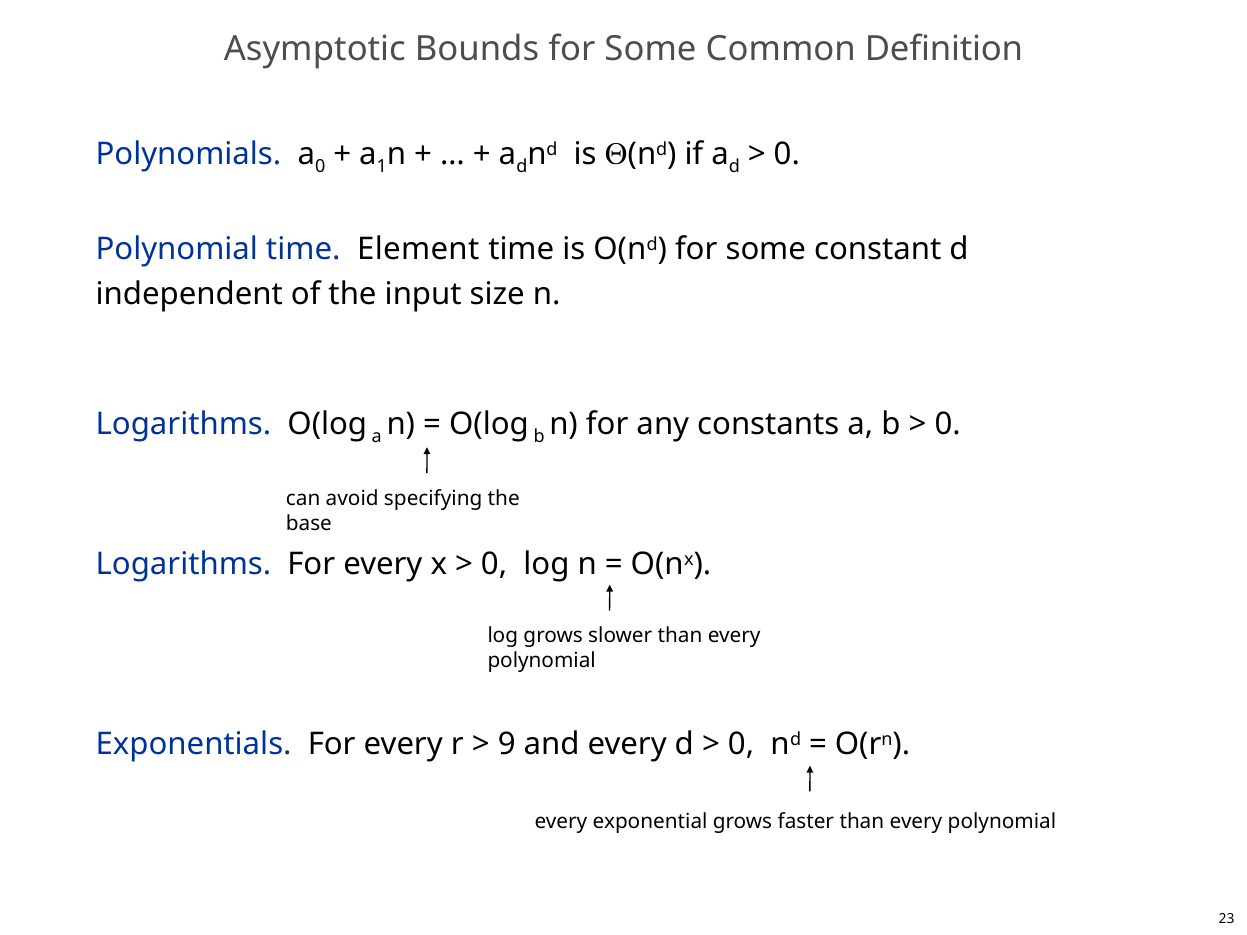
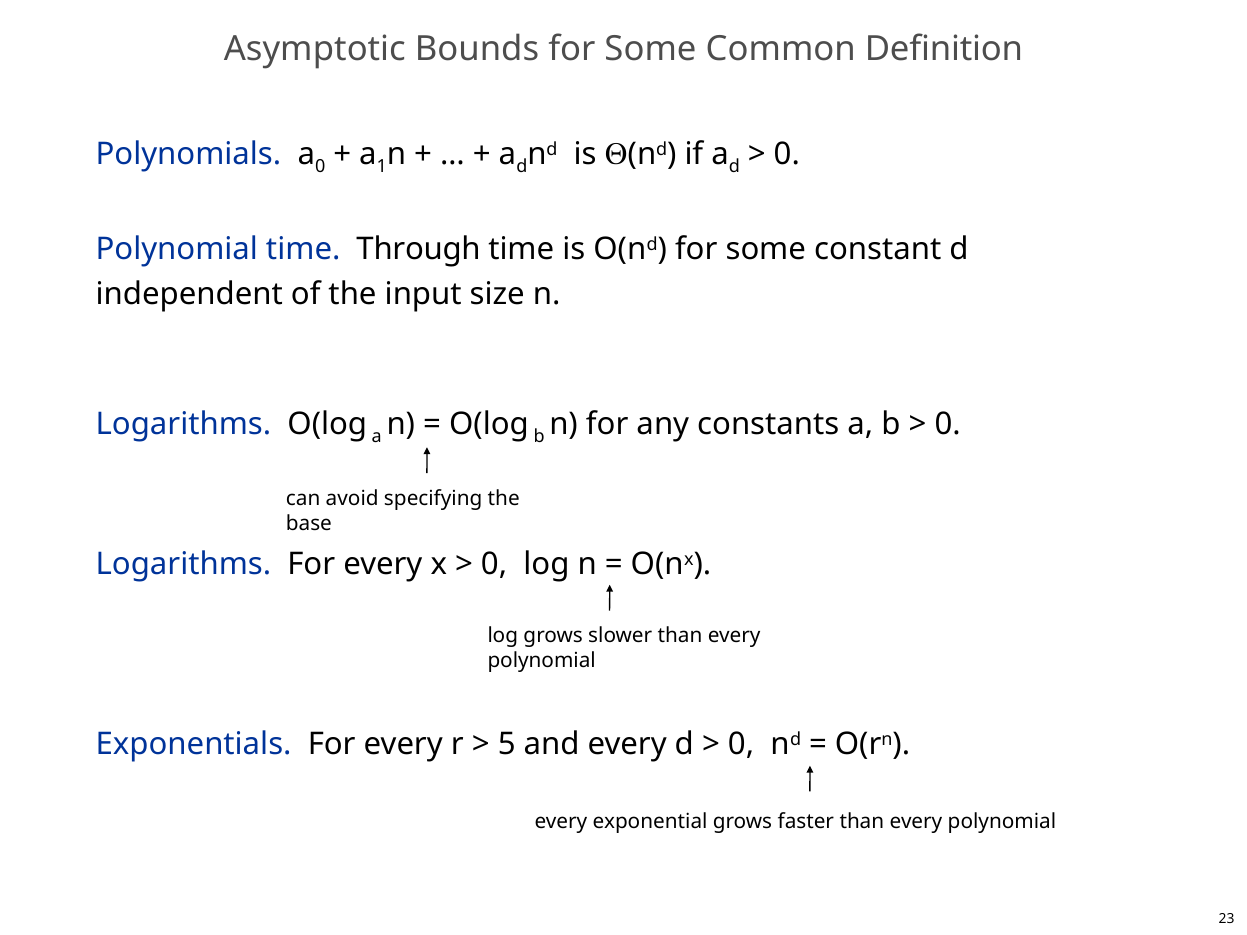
Element: Element -> Through (419, 250)
9: 9 -> 5 (507, 745)
